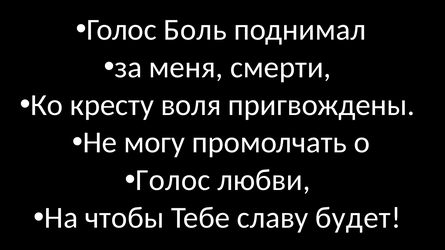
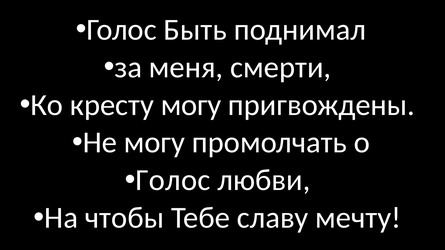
Боль: Боль -> Быть (195, 30)
кресту воля: воля -> могу (191, 105)
будет: будет -> мечту (358, 218)
